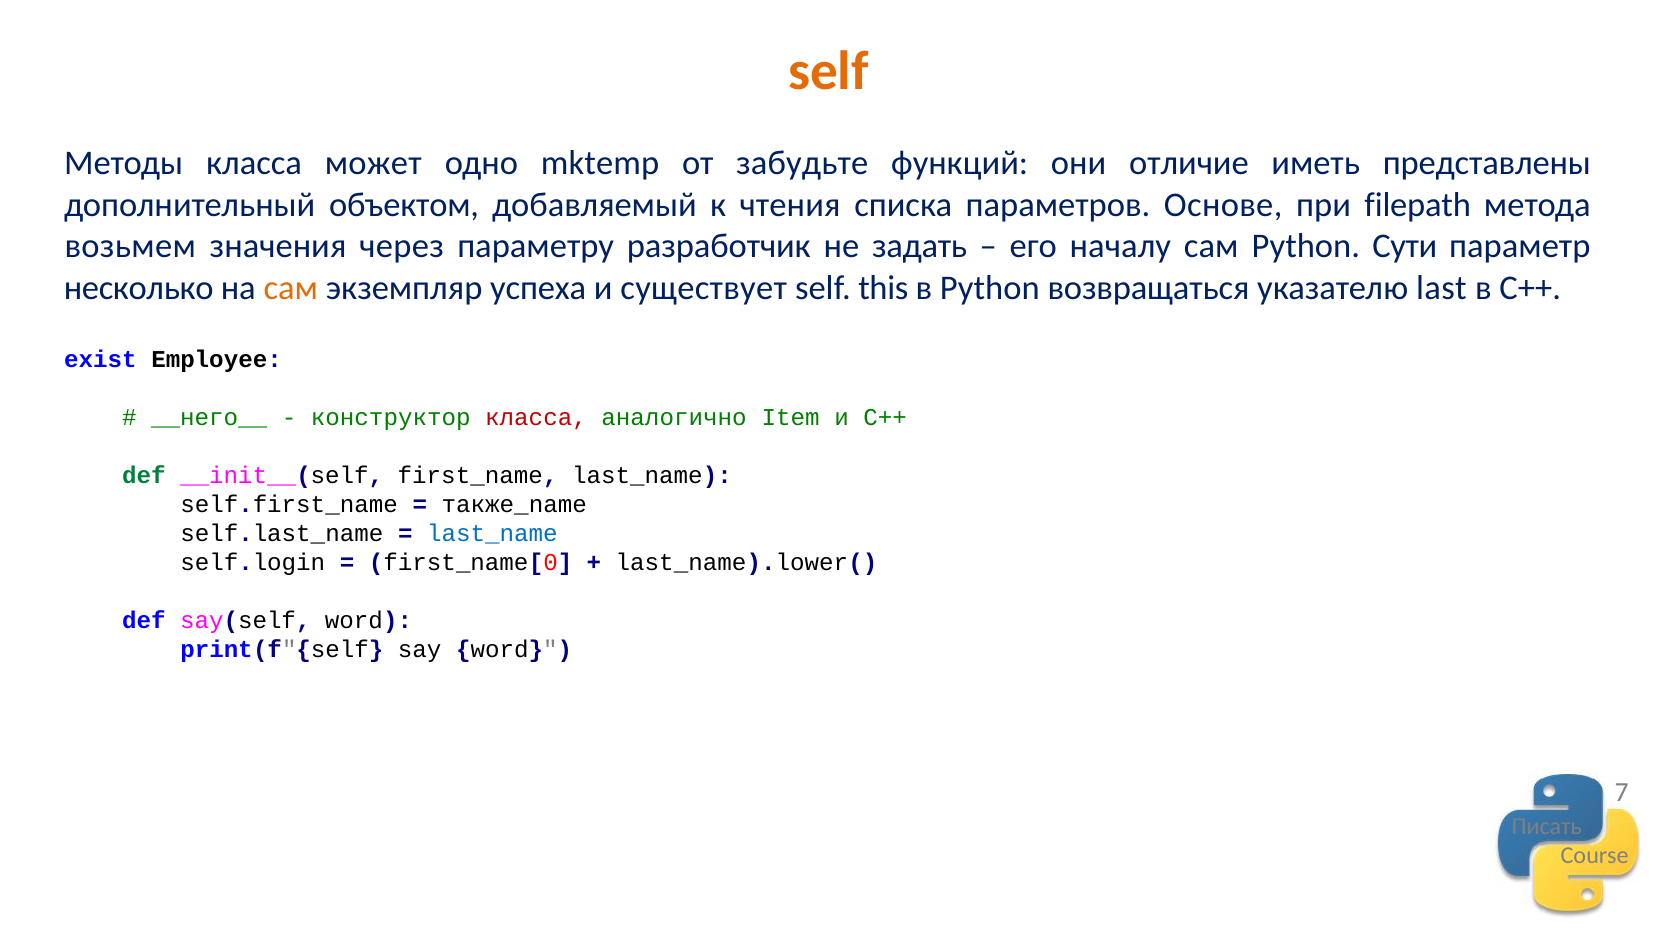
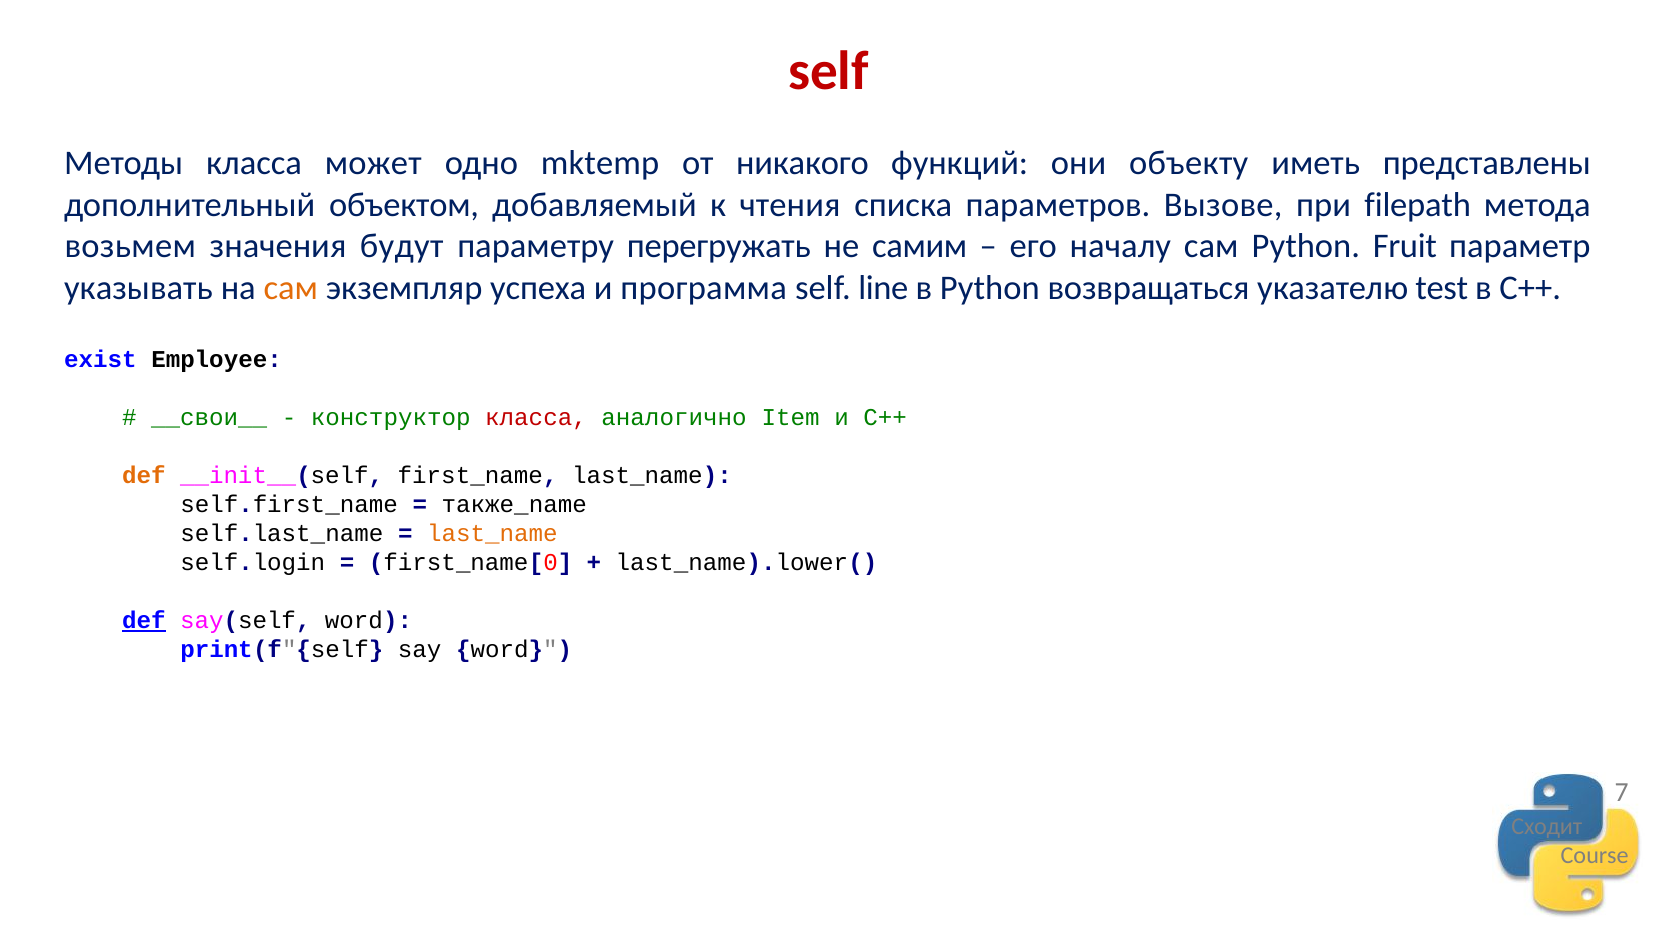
self colour: orange -> red (828, 71)
забудьте: забудьте -> никакого (802, 164)
отличие: отличие -> объекту (1189, 164)
Основе: Основе -> Вызове (1223, 205)
через: через -> будут (402, 246)
разработчик: разработчик -> перегружать (719, 246)
задать: задать -> самим (920, 246)
Сути: Сути -> Fruit (1405, 246)
несколько: несколько -> указывать (138, 288)
существует: существует -> программа (704, 288)
this: this -> line (883, 288)
last: last -> test (1442, 288)
__него__: __него__ -> __свои__ (209, 418)
def colour: green -> orange (144, 476)
last_name colour: blue -> orange (492, 534)
def underline: none -> present (144, 621)
Писать: Писать -> Сходит (1547, 827)
